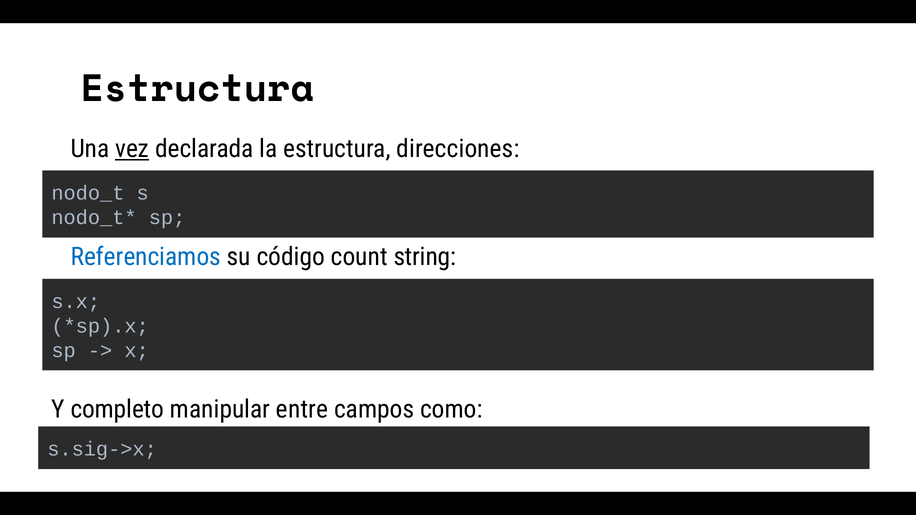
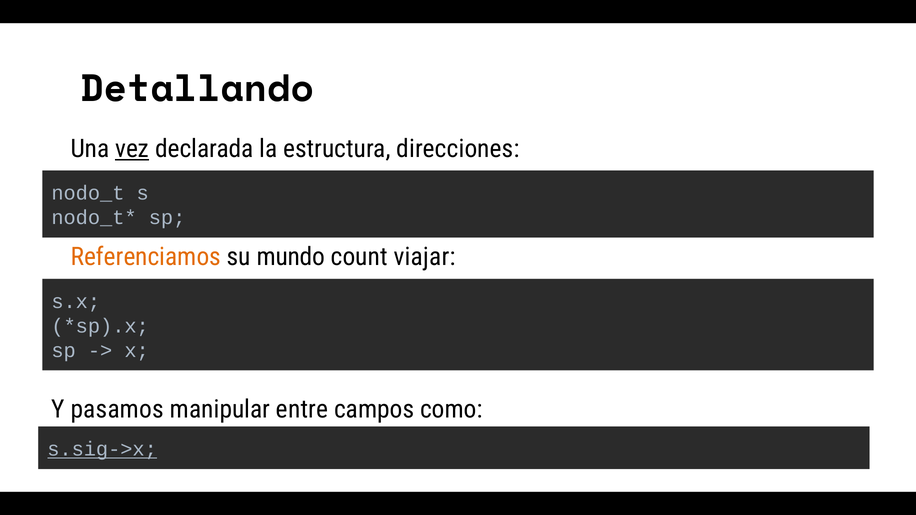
Estructura: Estructura -> Detallando (197, 89)
Referenciamos colour: blue -> orange (146, 257)
código: código -> mundo (291, 257)
string: string -> viajar (425, 257)
completo: completo -> pasamos (117, 410)
s.sig->x underline: none -> present (102, 449)
